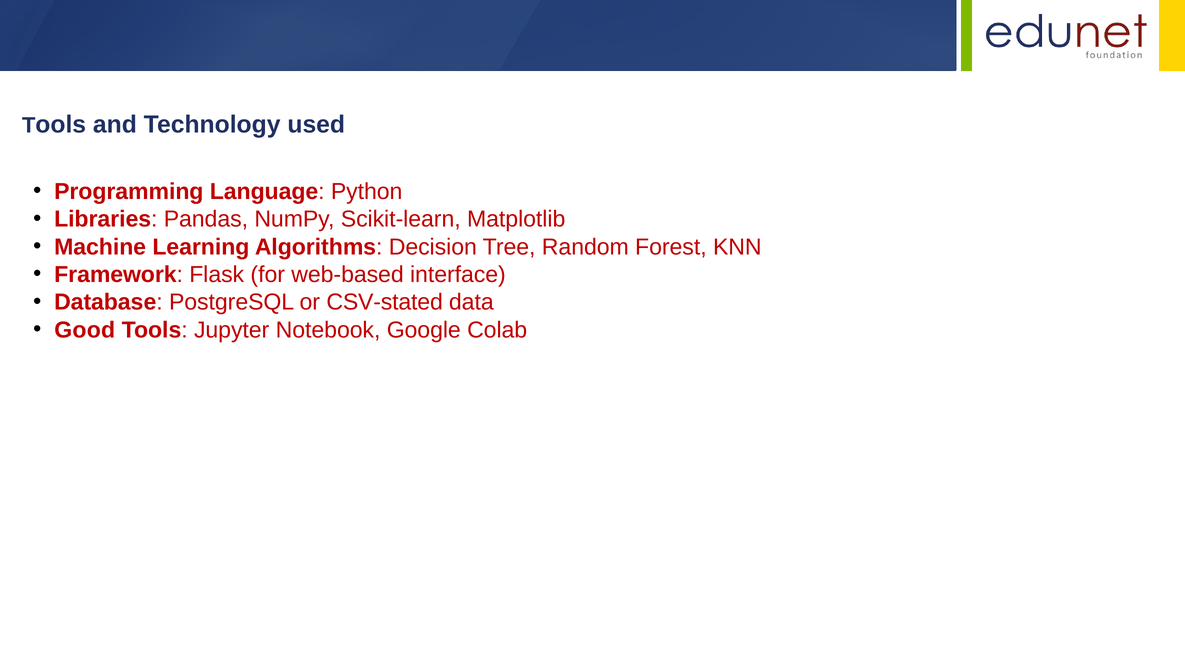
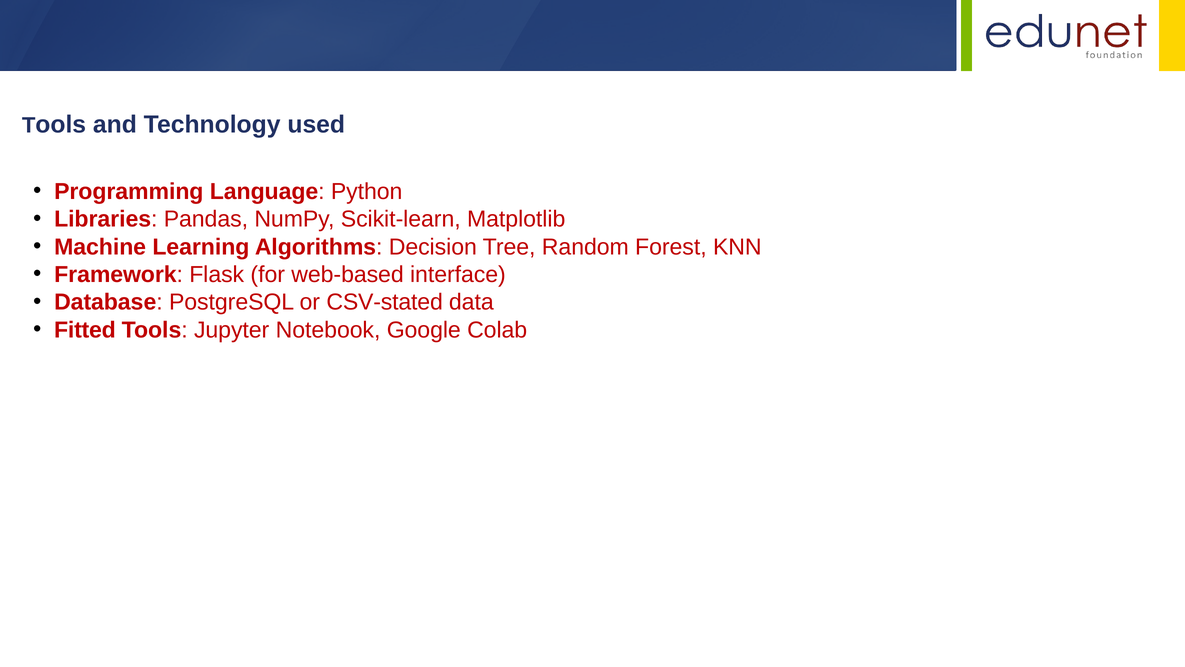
Good: Good -> Fitted (85, 330)
